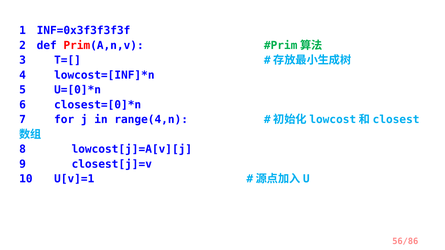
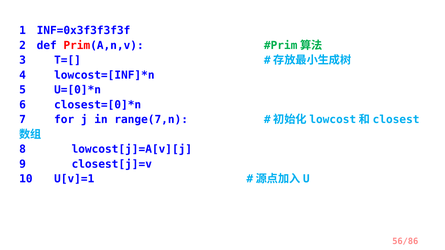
range(4,n: range(4,n -> range(7,n (151, 120)
